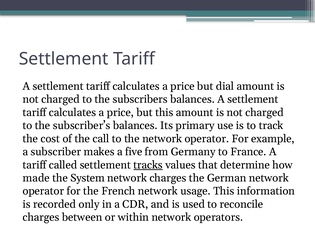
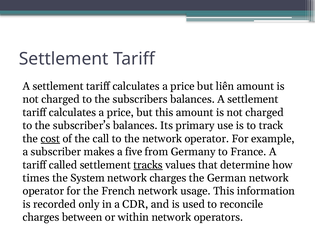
dial: dial -> liên (225, 86)
cost underline: none -> present (50, 139)
made: made -> times (36, 178)
